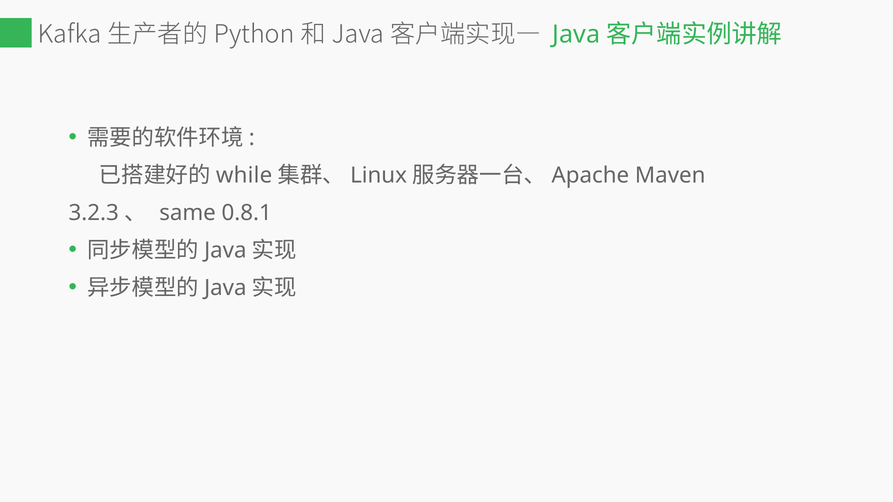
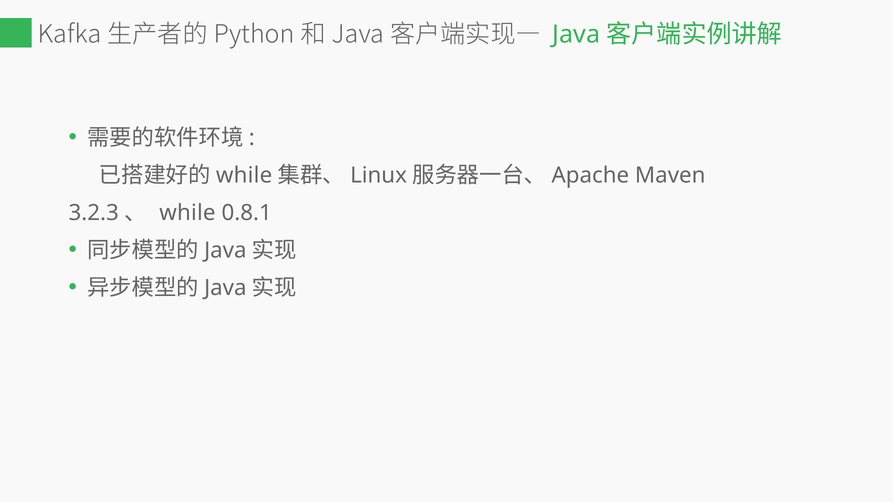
same: same -> while (187, 213)
